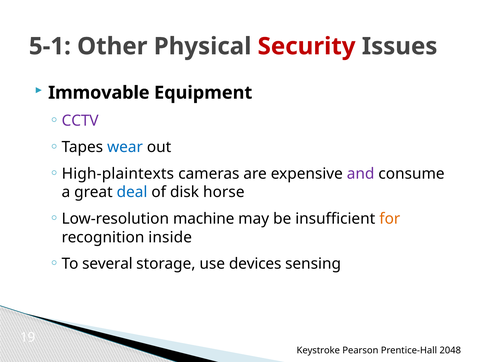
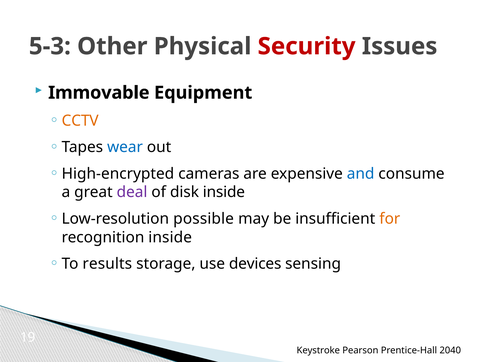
5-1: 5-1 -> 5-3 (50, 46)
CCTV colour: purple -> orange (80, 121)
High-plaintexts: High-plaintexts -> High-encrypted (118, 174)
and colour: purple -> blue (361, 174)
deal colour: blue -> purple (132, 192)
disk horse: horse -> inside (224, 192)
machine: machine -> possible (204, 218)
several: several -> results (107, 263)
2048: 2048 -> 2040 (450, 350)
